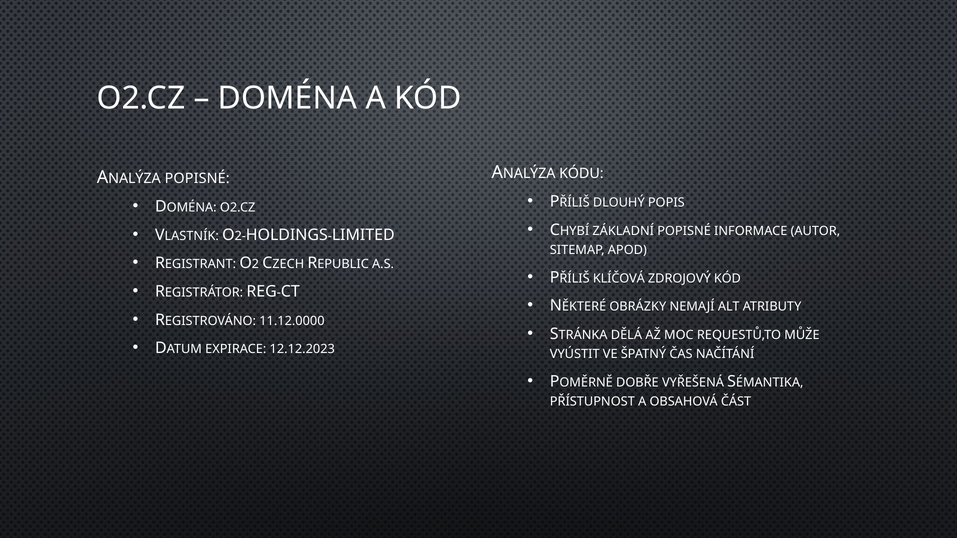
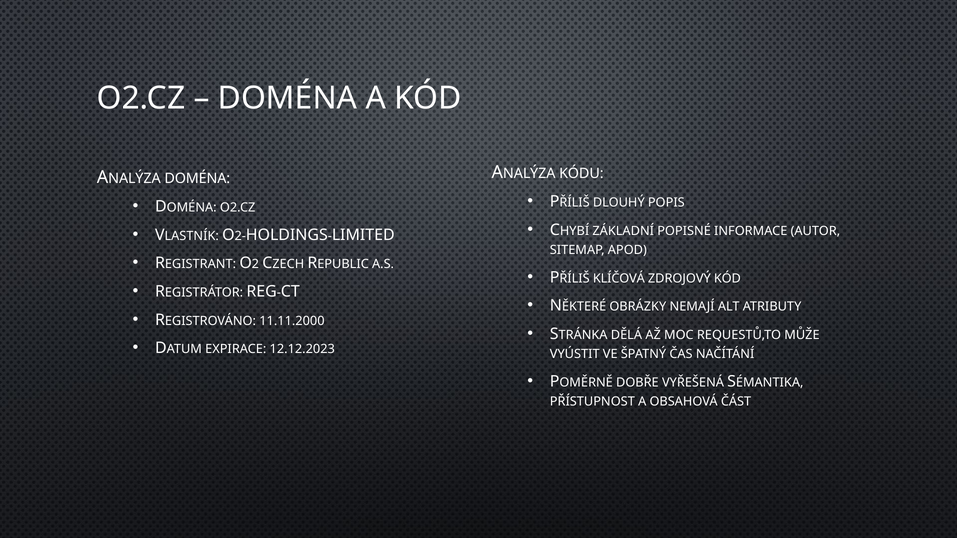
POPISNÉ: POPISNÉ -> DOMÉNA (197, 178)
11.12.0000: 11.12.0000 -> 11.11.2000 (292, 321)
